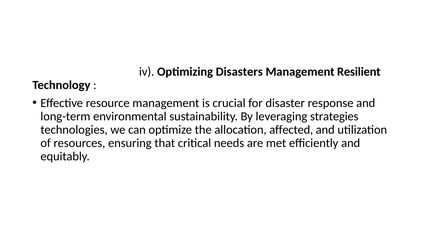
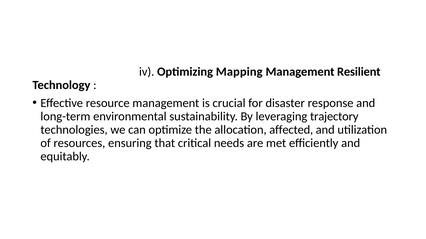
Disasters: Disasters -> Mapping (239, 72)
strategies: strategies -> trajectory (334, 117)
